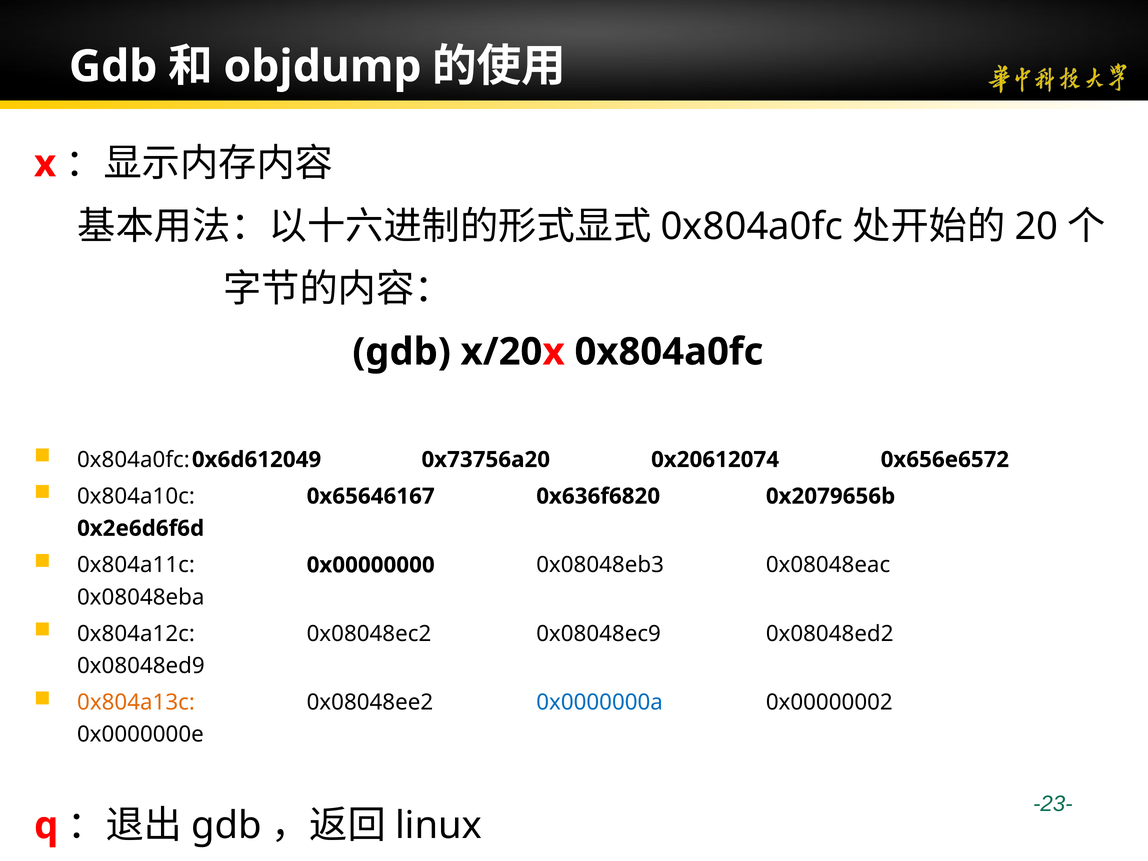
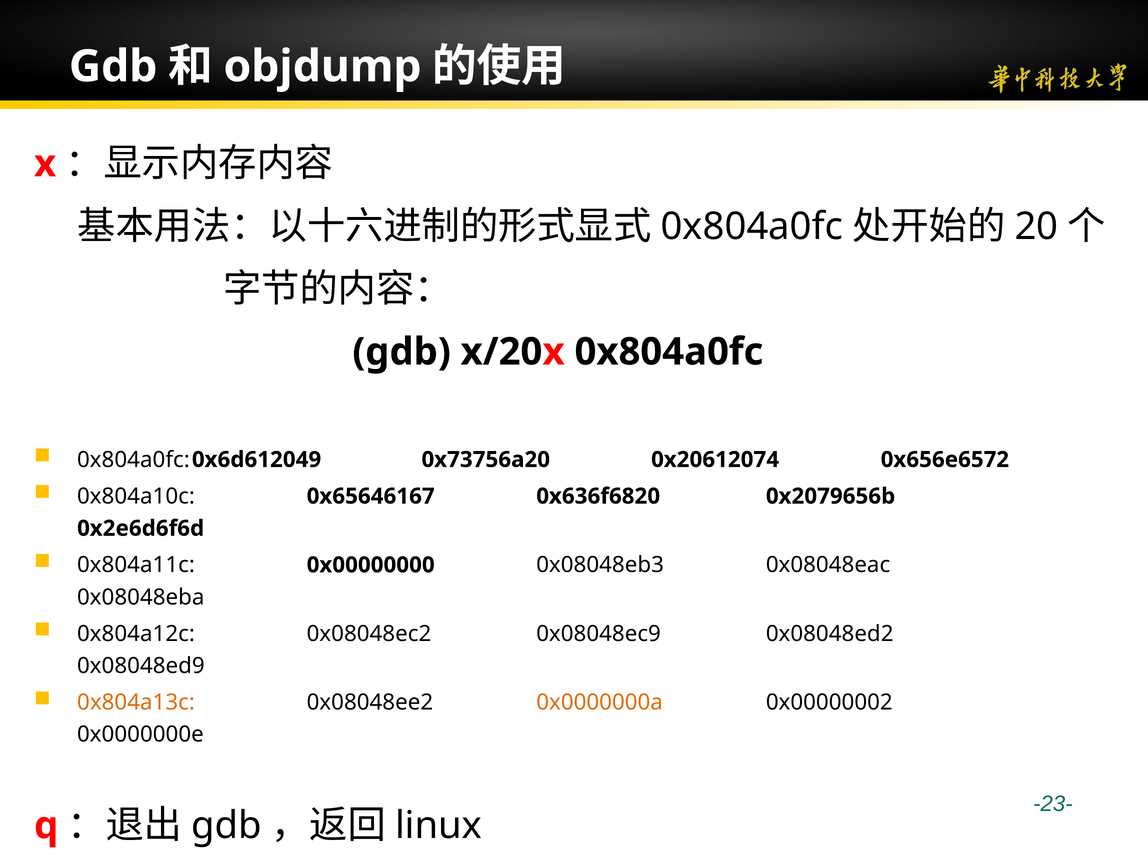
0x0000000a colour: blue -> orange (600, 702)
